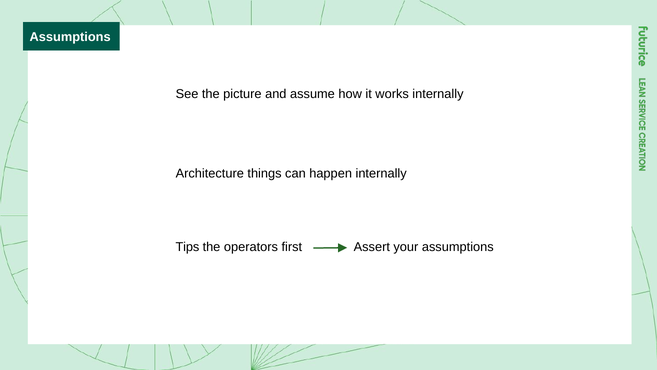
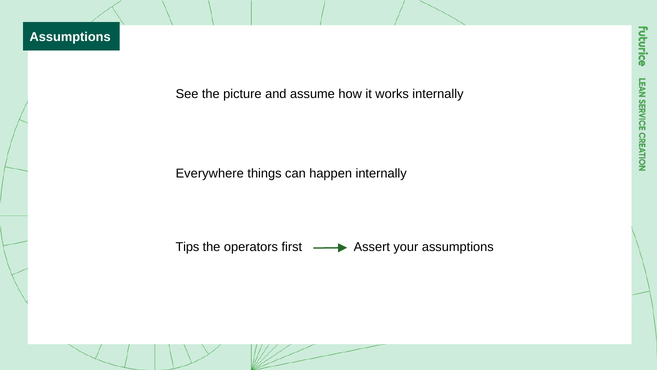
Architecture: Architecture -> Everywhere (210, 174)
